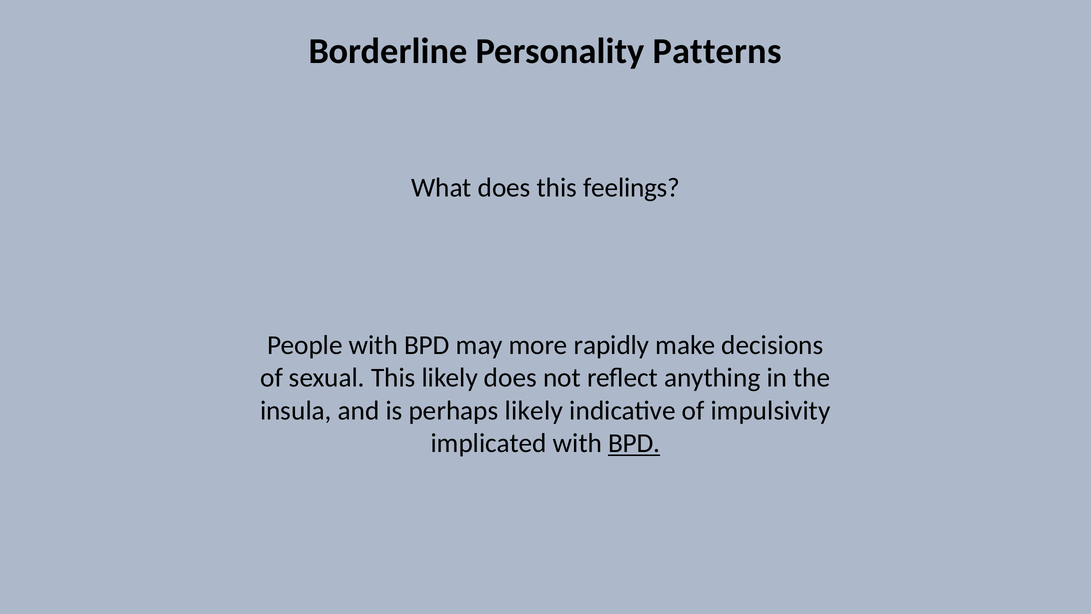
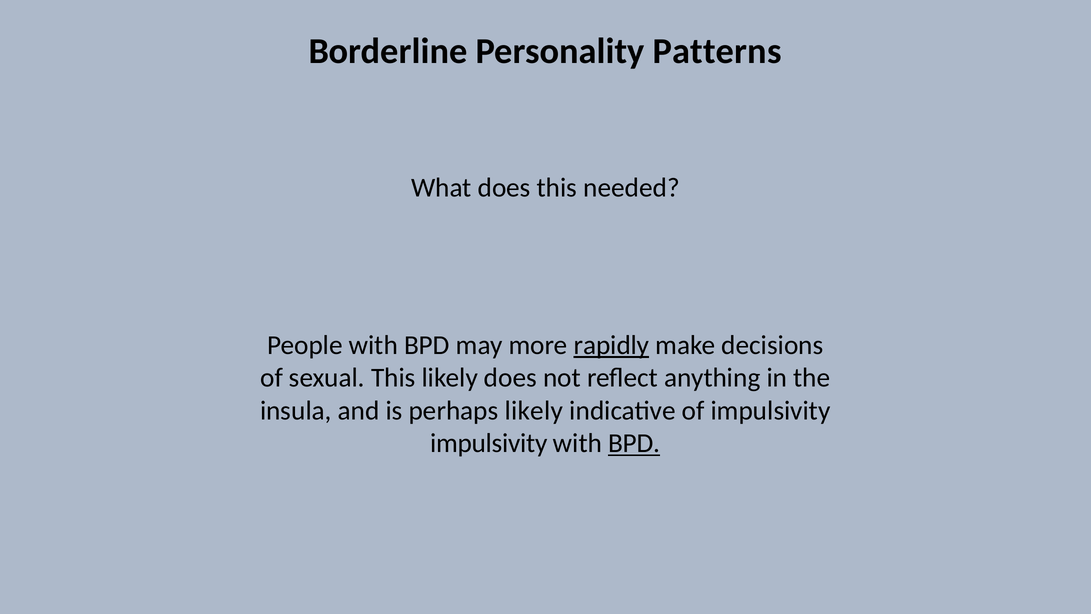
feelings: feelings -> needed (631, 187)
rapidly underline: none -> present (611, 345)
implicated: implicated -> impulsivity (489, 443)
